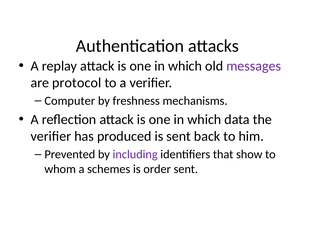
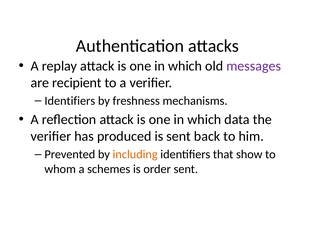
protocol: protocol -> recipient (77, 83)
Computer: Computer -> Identifiers (70, 101)
including colour: purple -> orange (135, 155)
